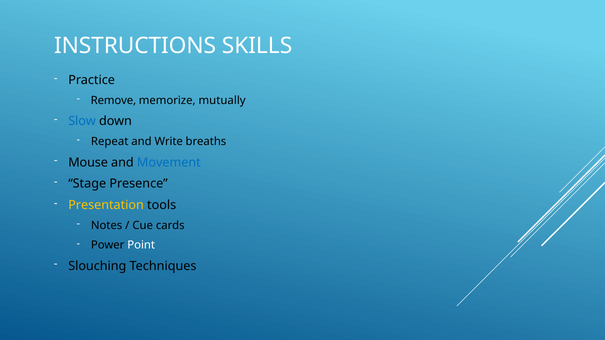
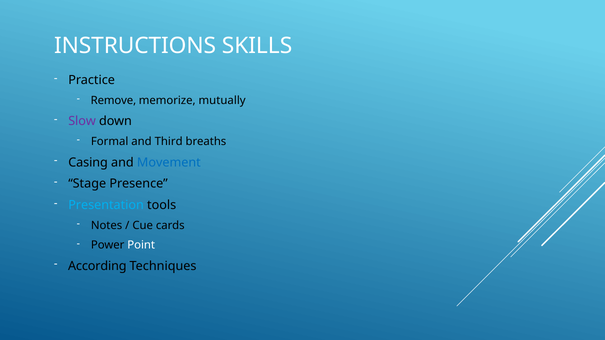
Slow colour: blue -> purple (82, 121)
Repeat: Repeat -> Formal (110, 142)
Write: Write -> Third (169, 142)
Mouse: Mouse -> Casing (88, 162)
Presentation colour: yellow -> light blue (106, 205)
Slouching: Slouching -> According (97, 266)
